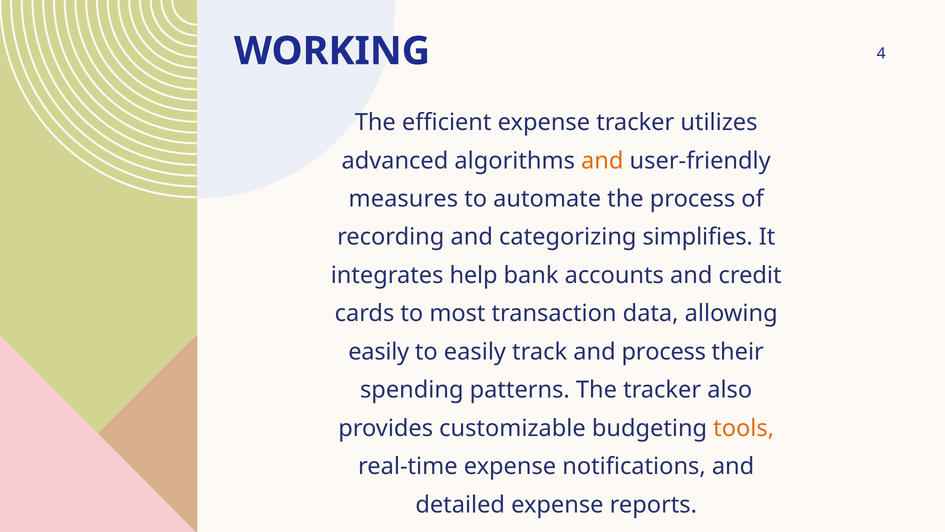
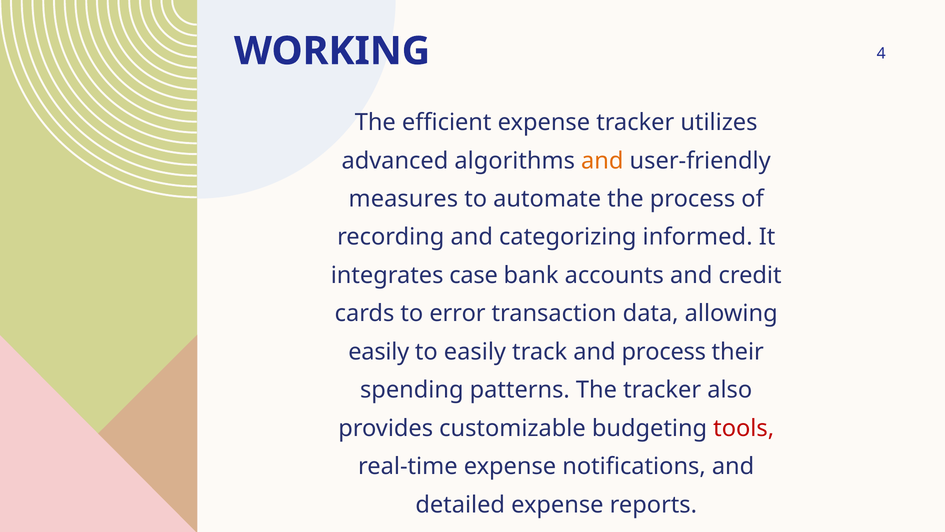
simplifies: simplifies -> informed (698, 237)
help: help -> case (474, 275)
most: most -> error (458, 313)
tools colour: orange -> red (744, 428)
